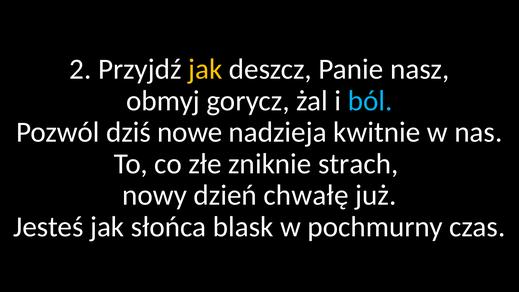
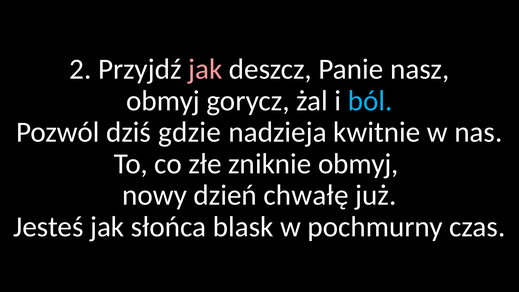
jak colour: yellow -> pink (205, 69)
nowe: nowe -> gdzie (190, 132)
zniknie strach: strach -> obmyj (358, 164)
